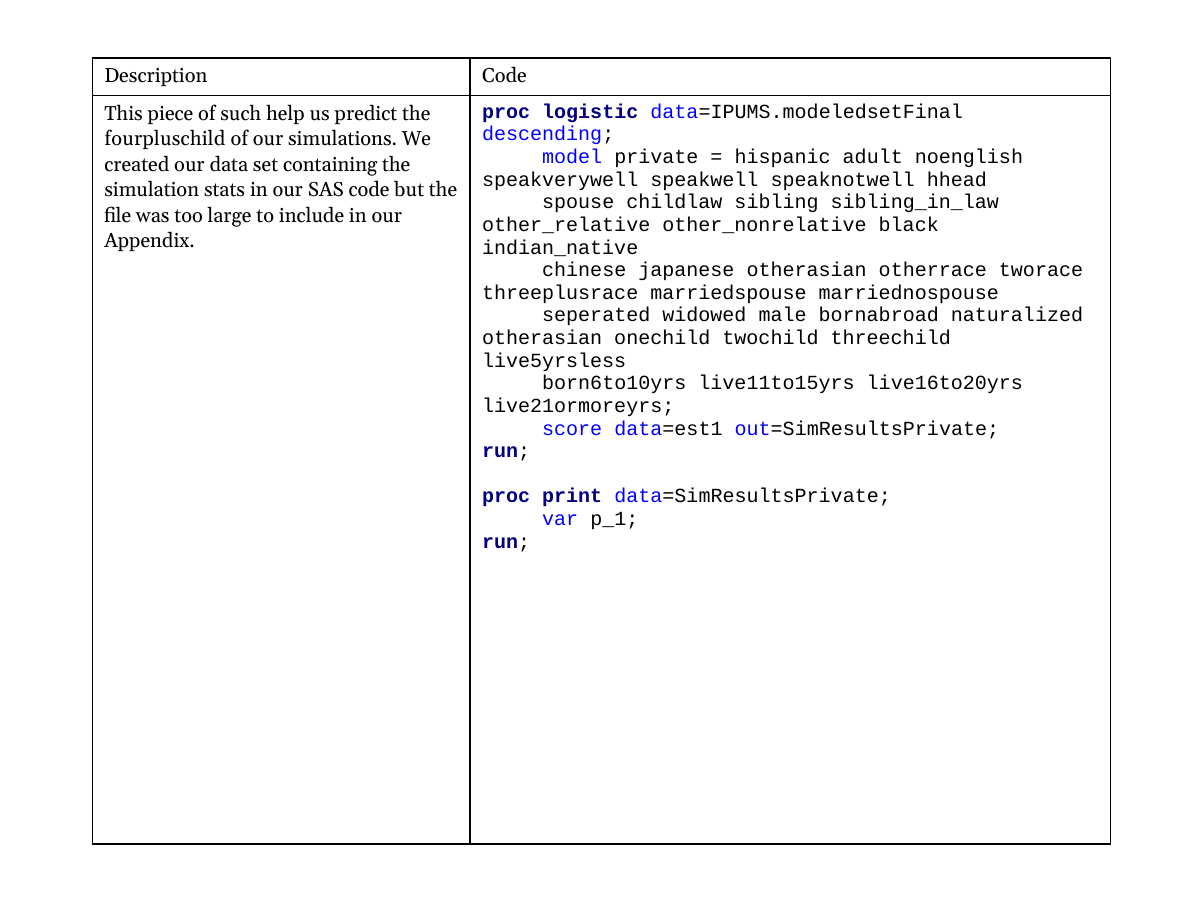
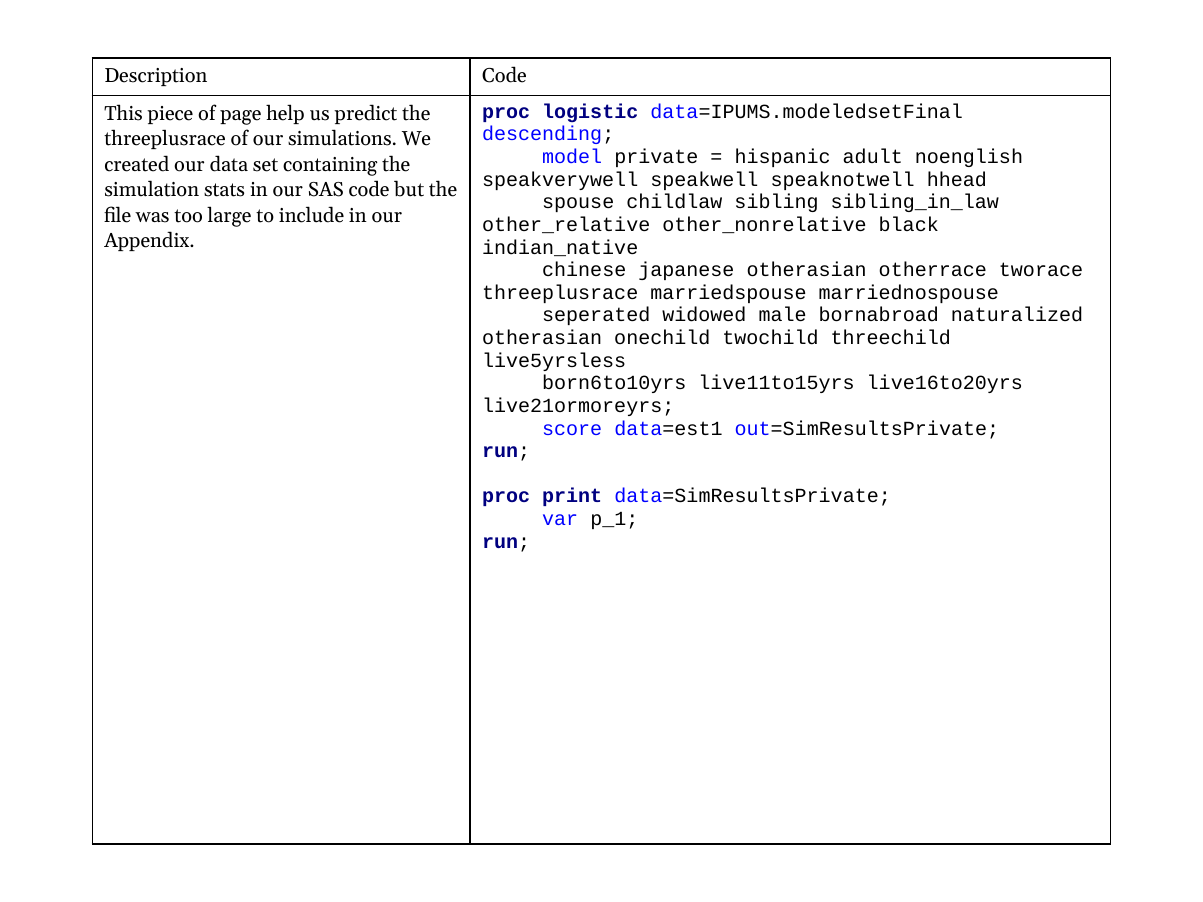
such: such -> page (241, 114)
fourpluschild: fourpluschild -> threeplusrace (165, 139)
